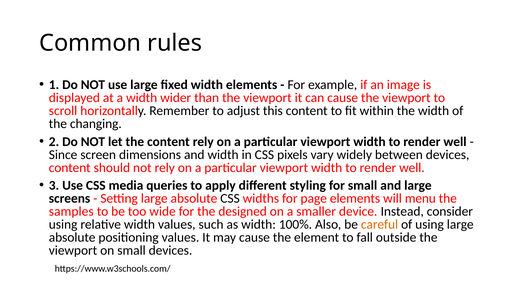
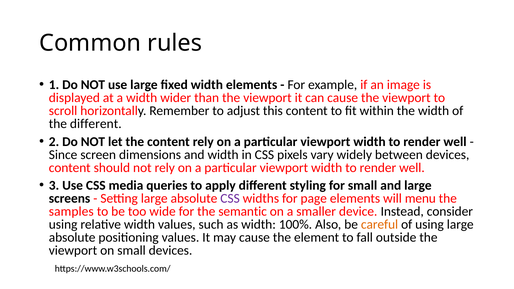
the changing: changing -> different (96, 124)
CSS colour: black -> purple (230, 199)
designed: designed -> semantic (243, 212)
